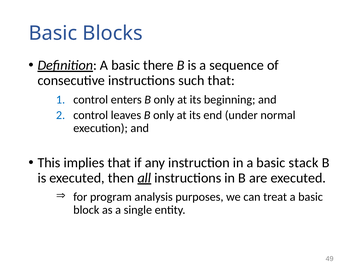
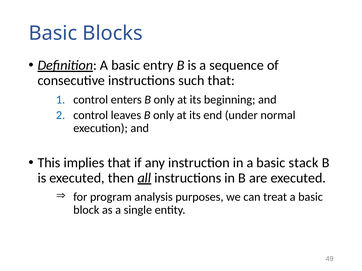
there: there -> entry (158, 65)
